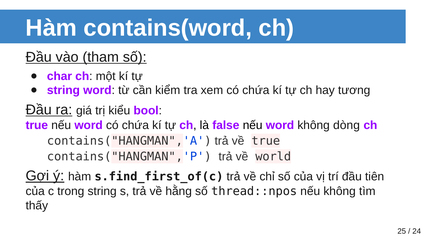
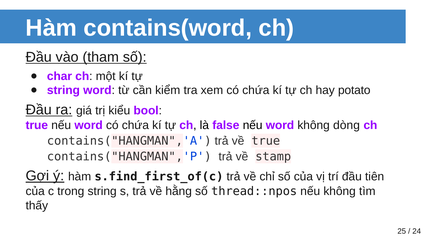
tương: tương -> potato (354, 90)
world: world -> stamp (273, 157)
